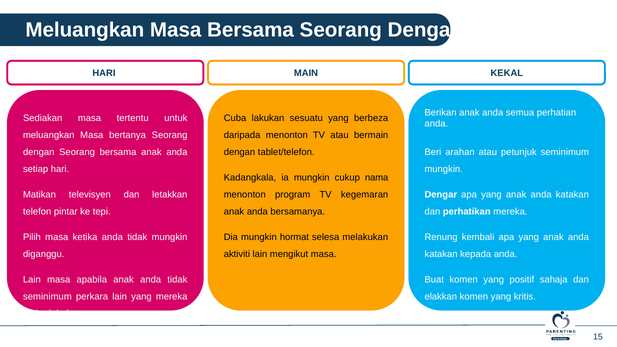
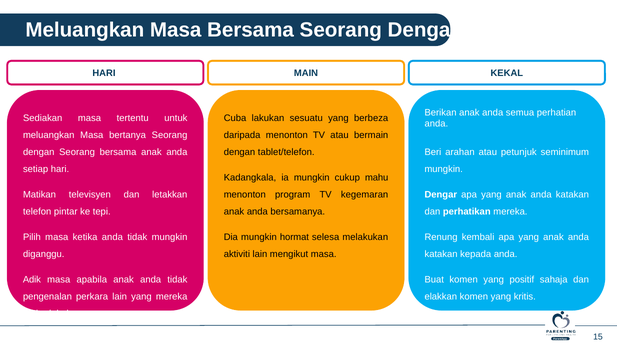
cukup nama: nama -> mahu (377, 178)
Lain: Lain -> Adik (32, 280)
seminimum: seminimum -> pengenalan (47, 297)
